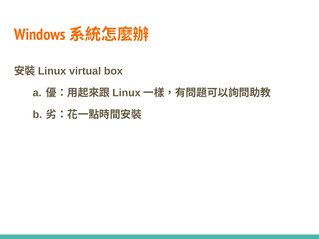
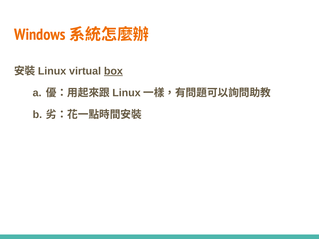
box underline: none -> present (113, 71)
